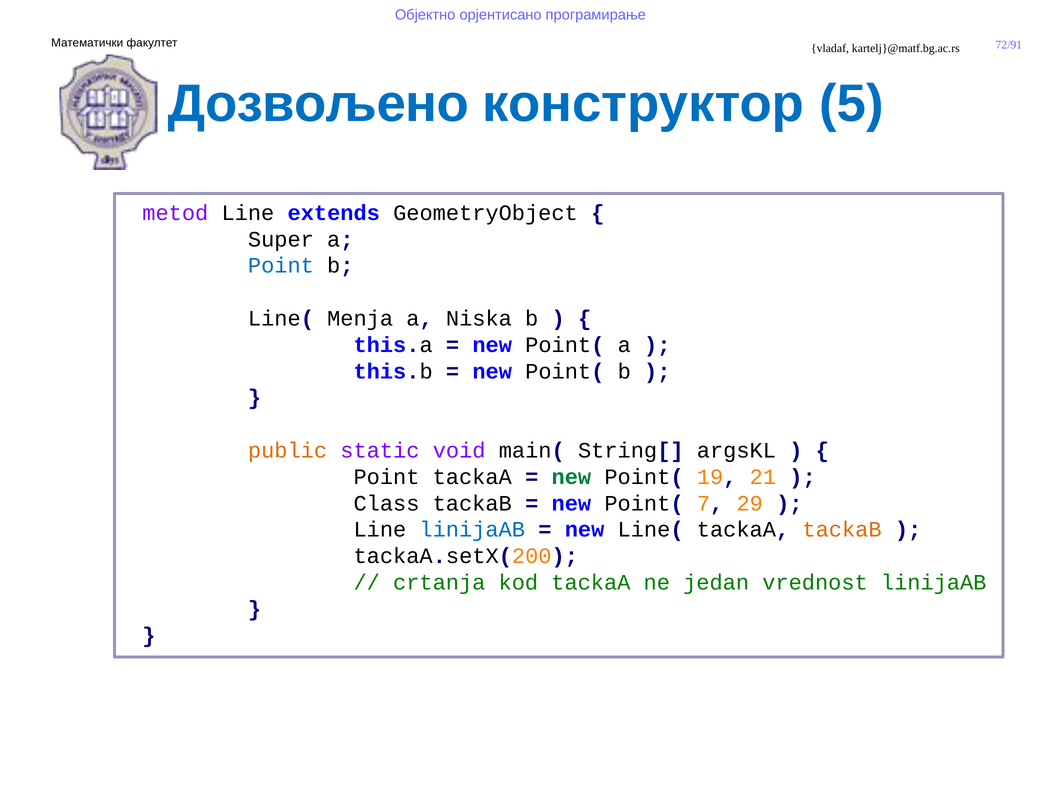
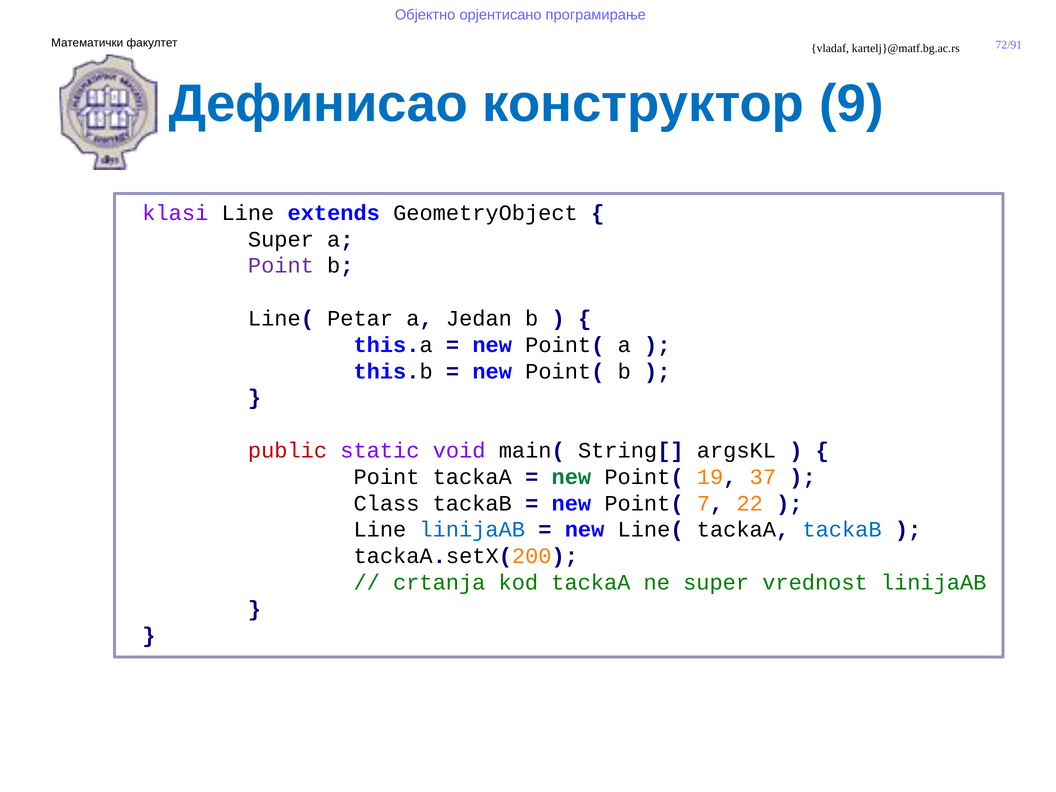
Дозвољено: Дозвољено -> Дефинисао (318, 104)
5: 5 -> 9 (851, 104)
metod: metod -> klasi (175, 213)
Point colour: blue -> purple (281, 266)
Menja: Menja -> Petar (360, 319)
Niska: Niska -> Jedan (479, 319)
public colour: orange -> red (288, 451)
21: 21 -> 37 (763, 477)
29: 29 -> 22 (750, 503)
tackaB colour: orange -> blue (842, 530)
ne jedan: jedan -> super (716, 583)
